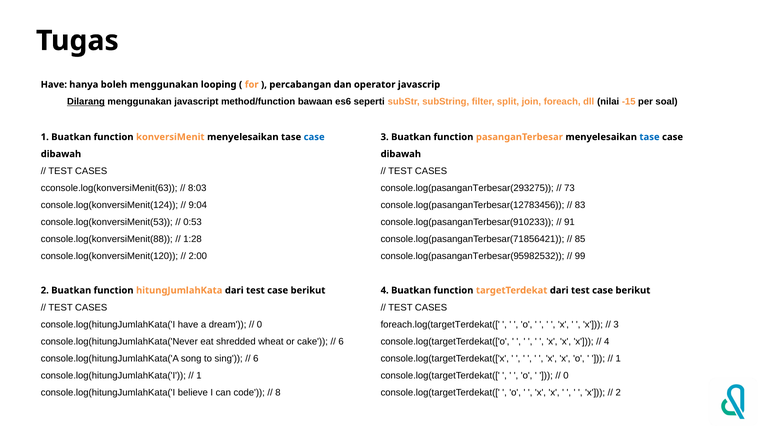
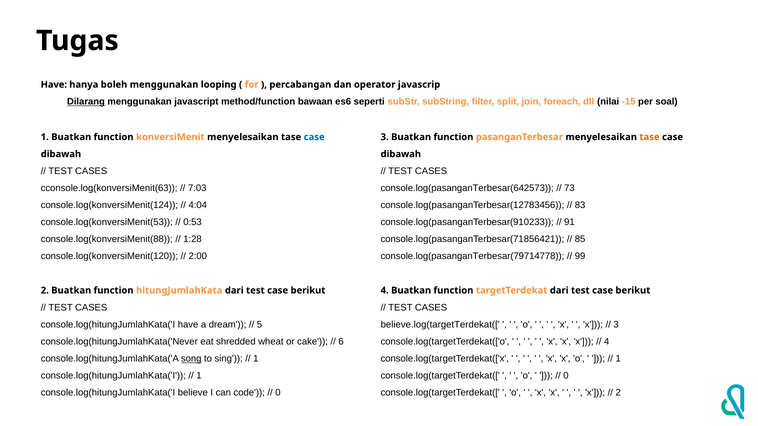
tase colour: blue -> orange (650, 137)
8:03: 8:03 -> 7:03 (197, 188)
console.log(pasanganTerbesar(293275: console.log(pasanganTerbesar(293275 -> console.log(pasanganTerbesar(642573 (467, 188)
9:04: 9:04 -> 4:04 (198, 205)
console.log(pasanganTerbesar(95982532: console.log(pasanganTerbesar(95982532 -> console.log(pasanganTerbesar(79714778 (472, 256)
0: 0 -> 5 (259, 325)
foreach.log(targetTerdekat([: foreach.log(targetTerdekat([ -> believe.log(targetTerdekat([ (440, 325)
song underline: none -> present (191, 359)
6: 6 -> 1 (256, 359)
8: 8 -> 0 (278, 393)
